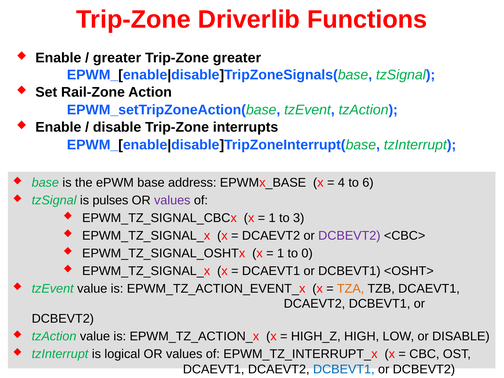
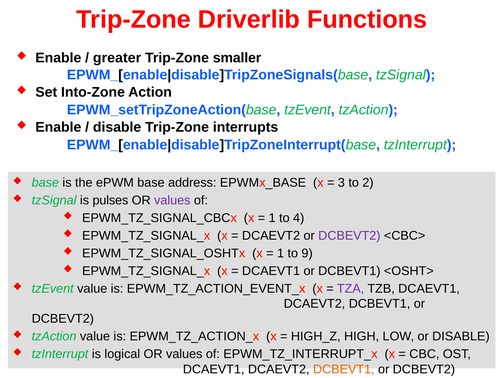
Trip-Zone greater: greater -> smaller (237, 58)
Rail-Zone: Rail-Zone -> Into-Zone (93, 92)
4: 4 -> 3 (341, 183)
6: 6 -> 2 (368, 183)
3: 3 -> 4 (299, 218)
0: 0 -> 9 (307, 253)
TZA colour: orange -> purple (351, 289)
DCBEVT1 colour: blue -> orange (344, 369)
